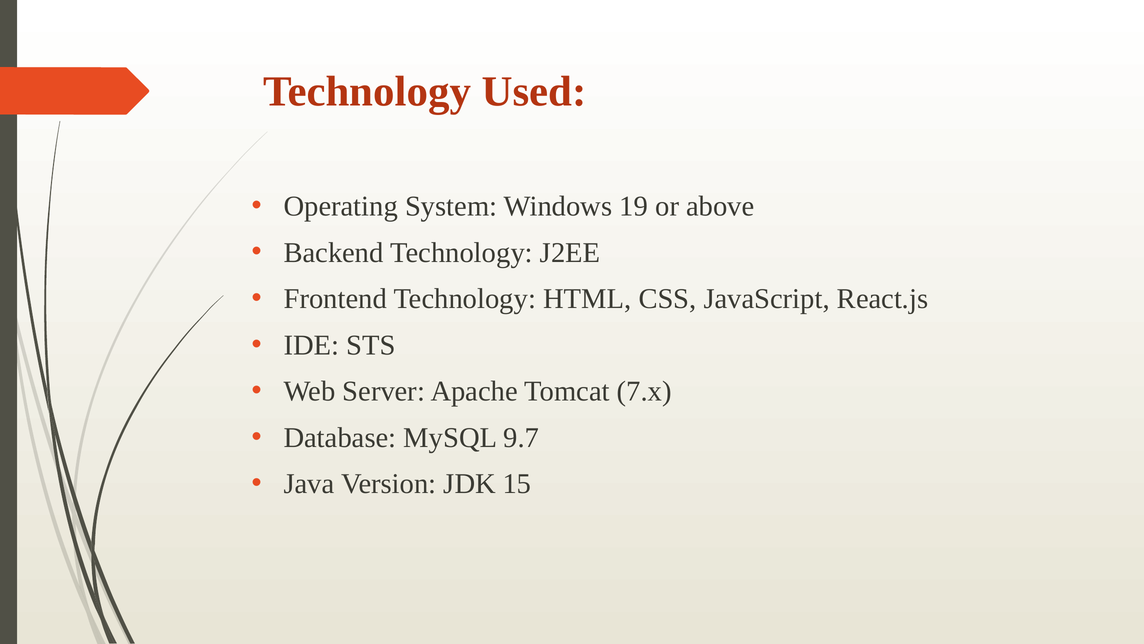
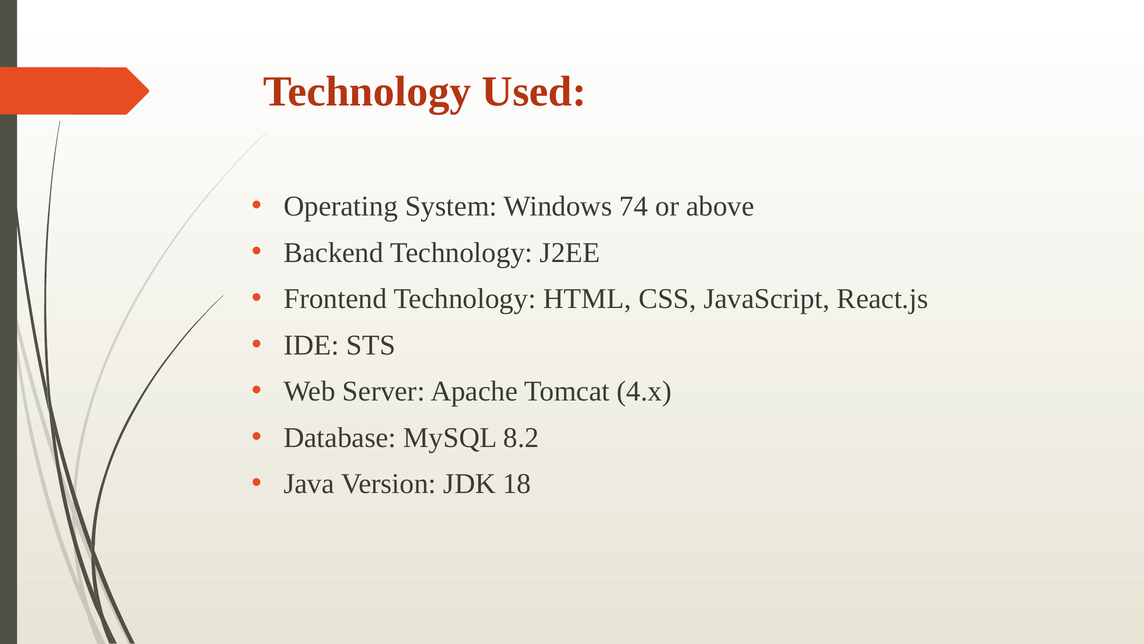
19: 19 -> 74 (634, 206)
7.x: 7.x -> 4.x (644, 391)
9.7: 9.7 -> 8.2 (521, 437)
15: 15 -> 18 (517, 484)
